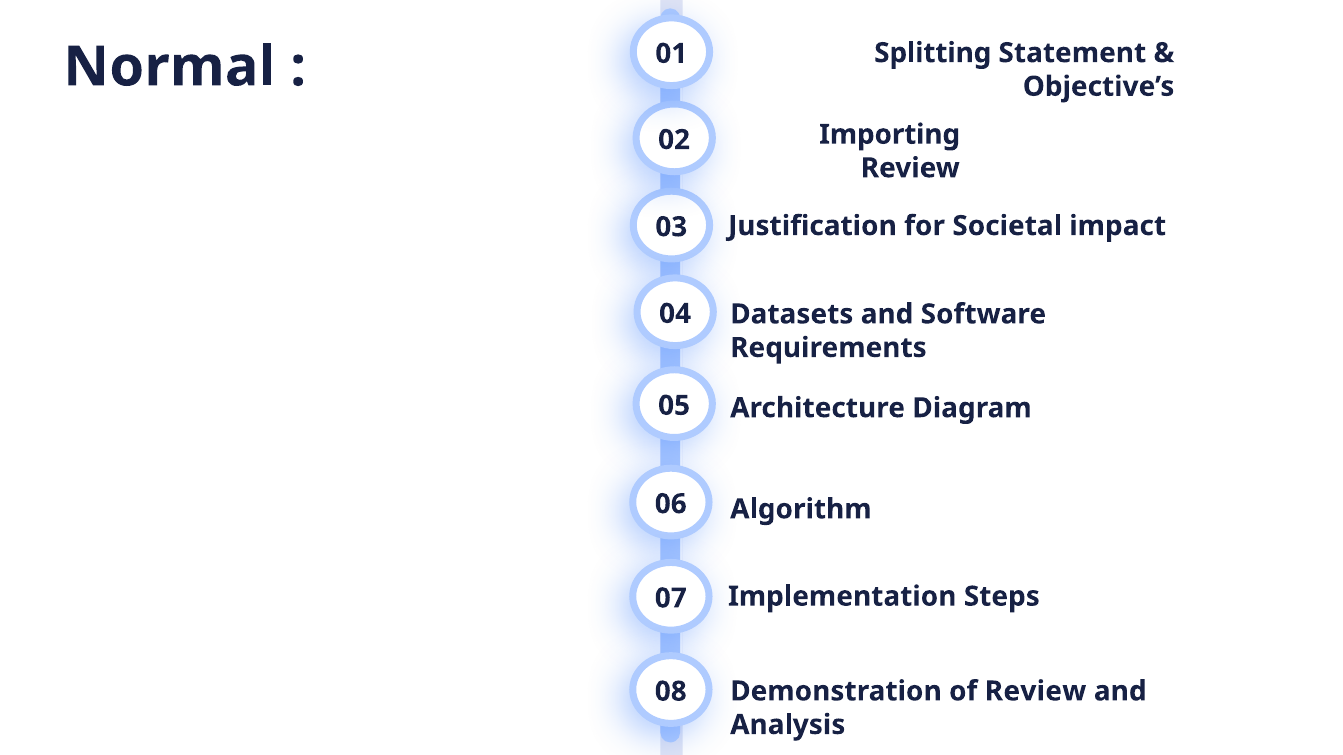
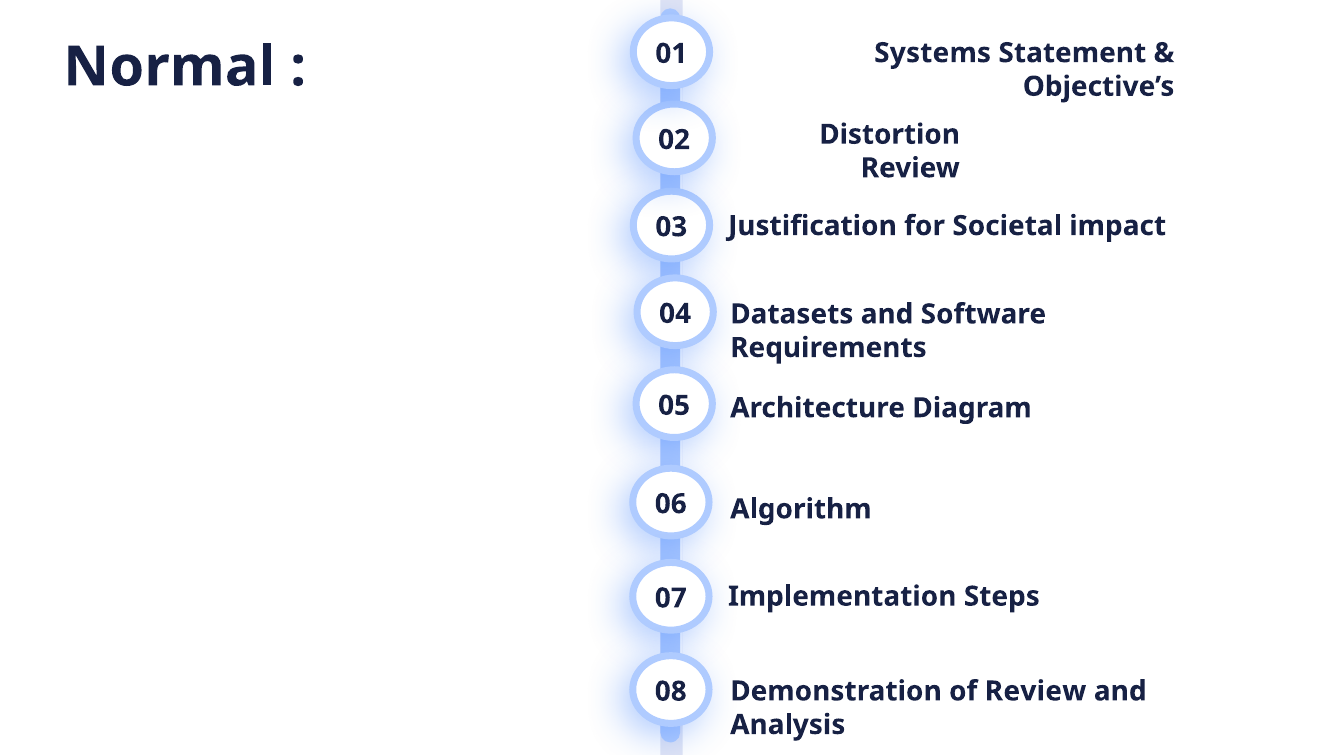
Splitting: Splitting -> Systems (933, 53)
Importing: Importing -> Distortion (890, 135)
